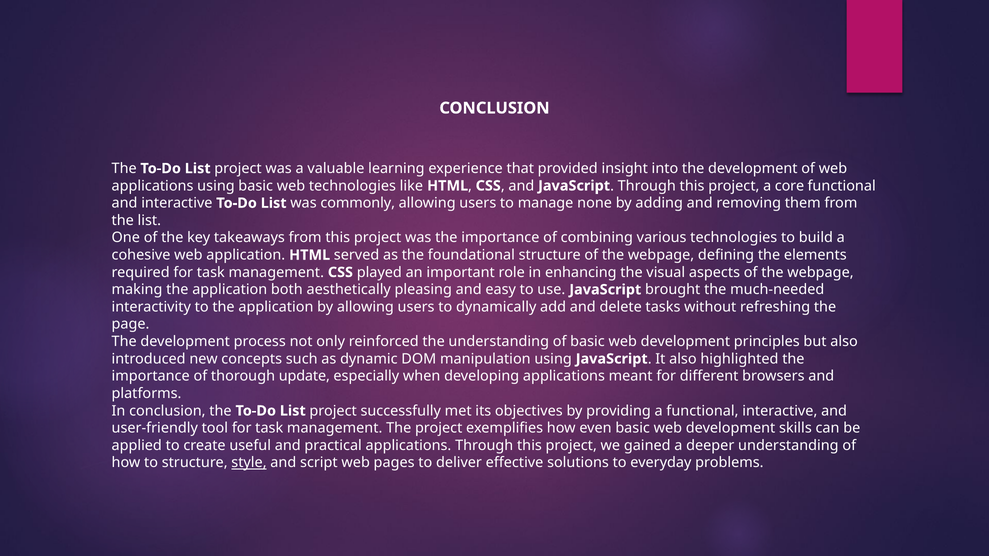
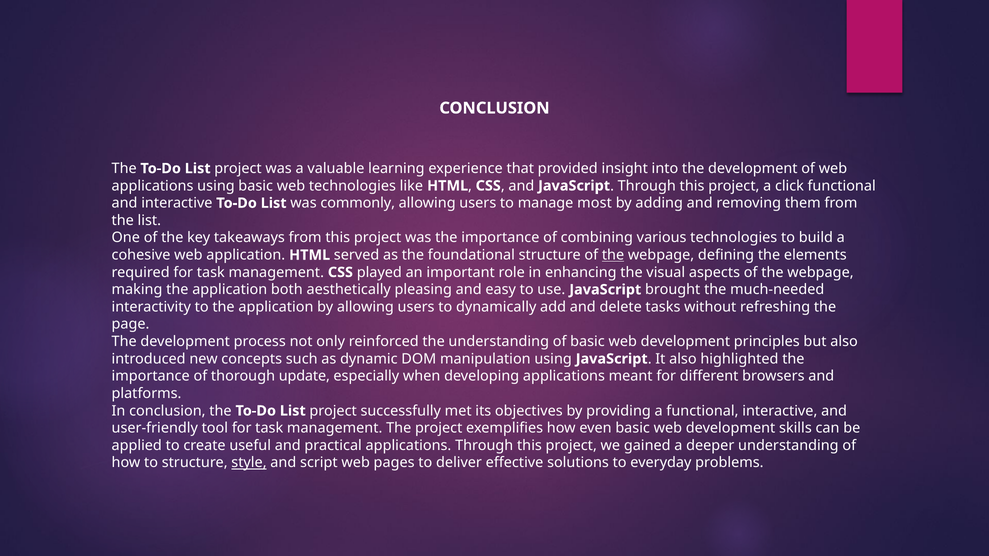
core: core -> click (789, 186)
none: none -> most (595, 203)
the underline: none -> present (613, 255)
